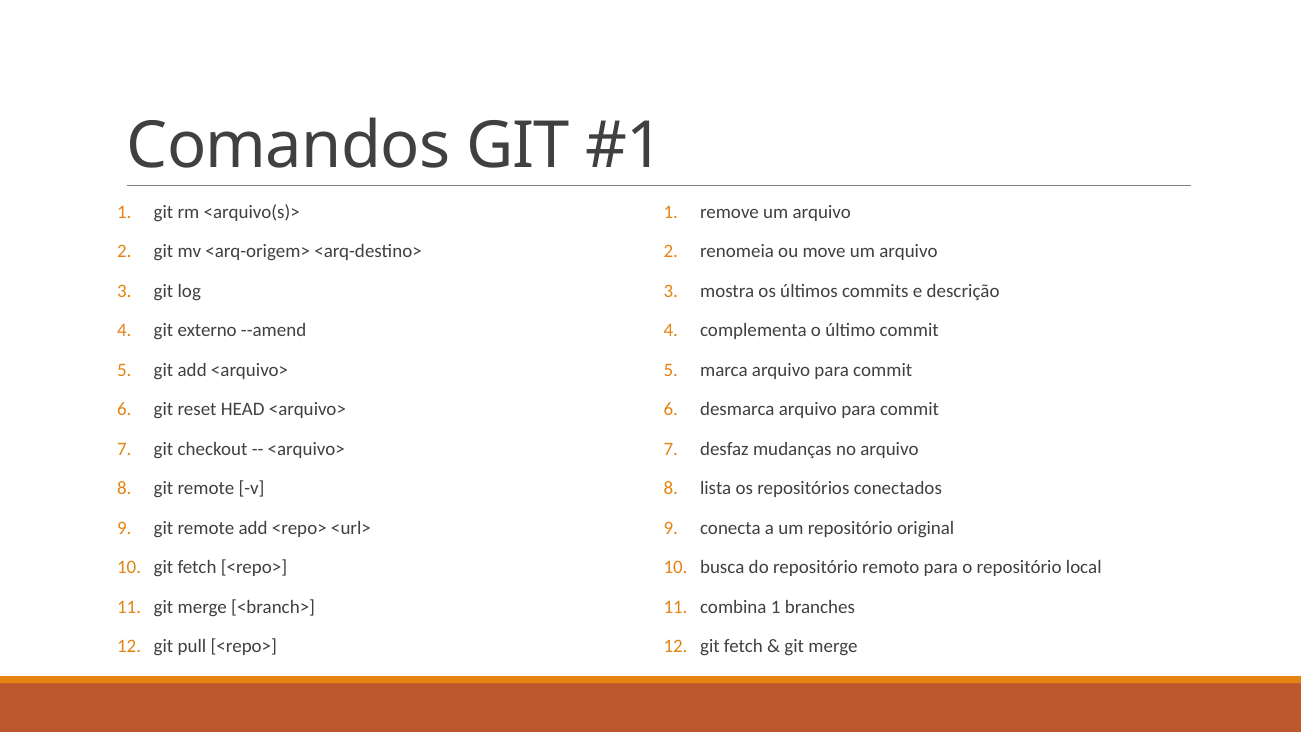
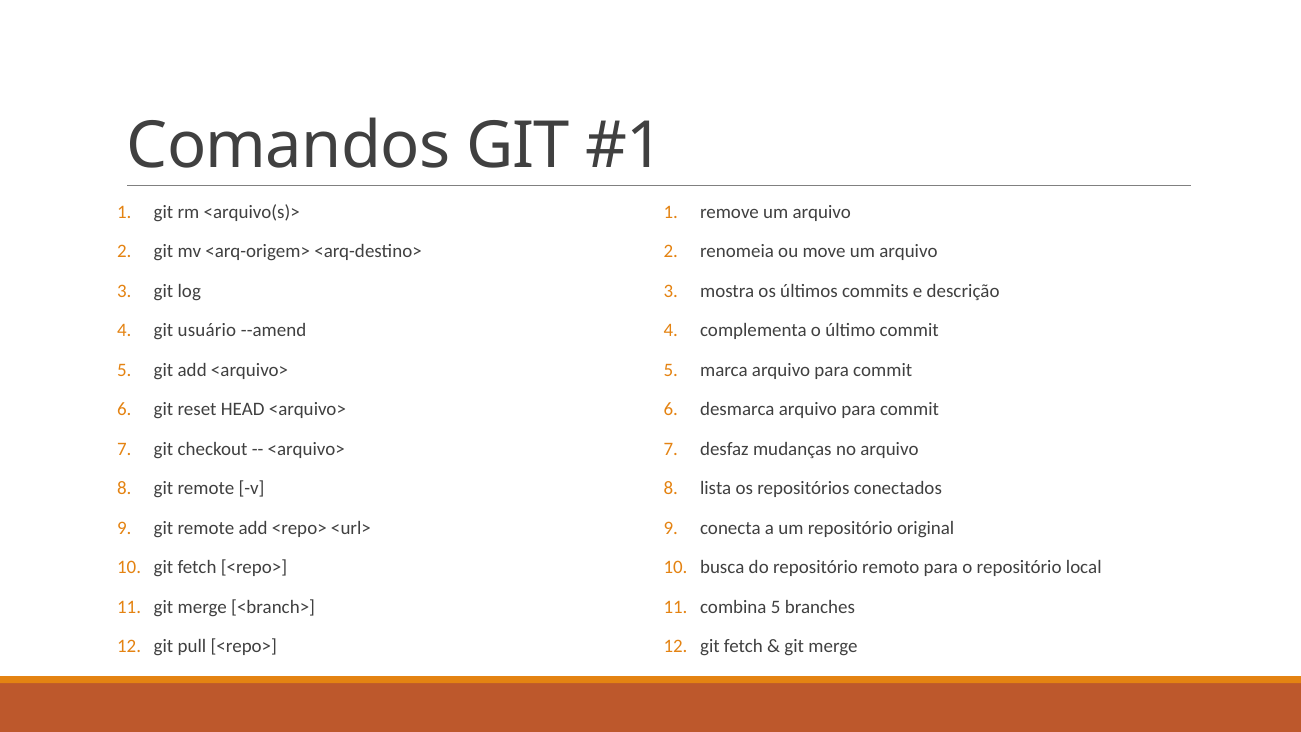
externo: externo -> usuário (207, 330)
combina 1: 1 -> 5 (776, 607)
